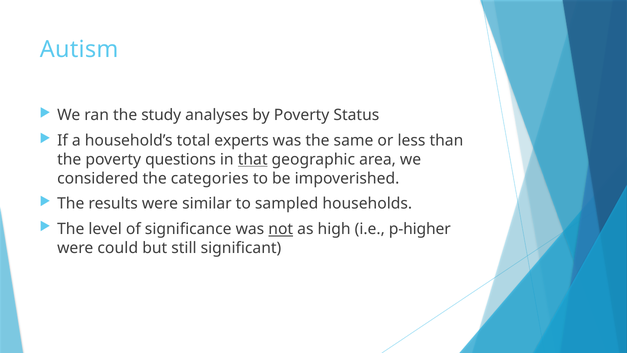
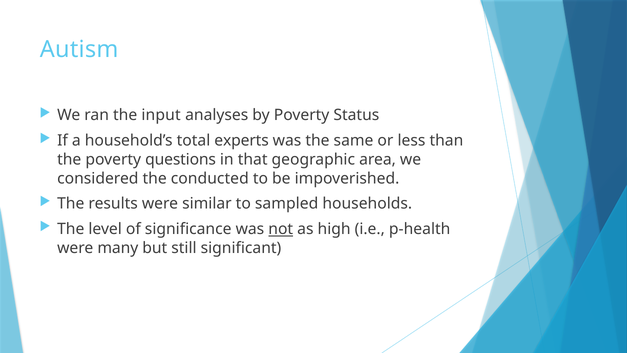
study: study -> input (161, 115)
that underline: present -> none (253, 159)
categories: categories -> conducted (210, 178)
p-higher: p-higher -> p-health (420, 229)
could: could -> many (118, 248)
